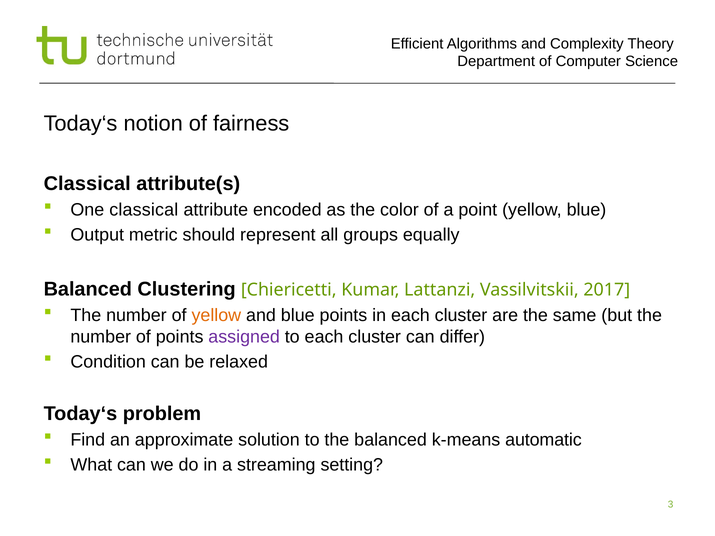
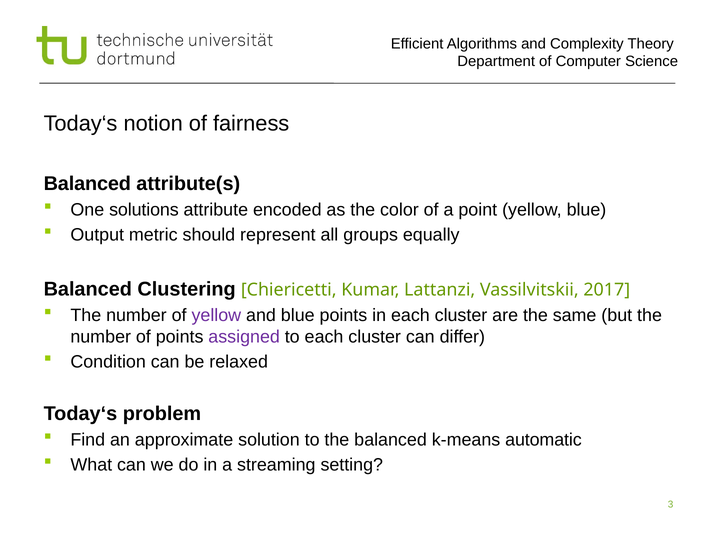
Classical: Classical -> Balanced (87, 184)
One classical: classical -> solutions (144, 210)
yellow colour: orange -> purple (216, 315)
